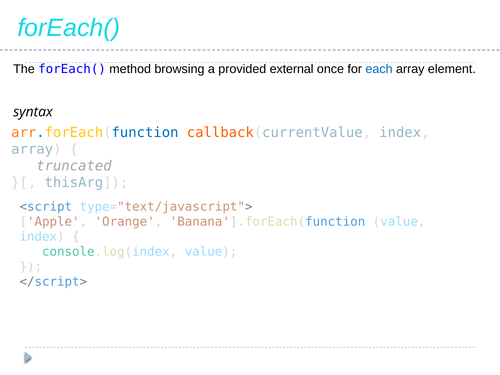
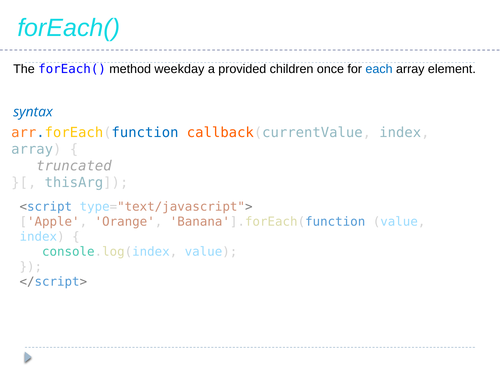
browsing: browsing -> weekday (179, 69)
external: external -> children (292, 69)
syntax colour: black -> blue (33, 112)
